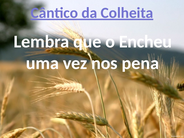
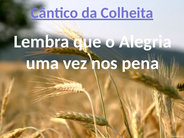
Encheu: Encheu -> Alegria (145, 42)
